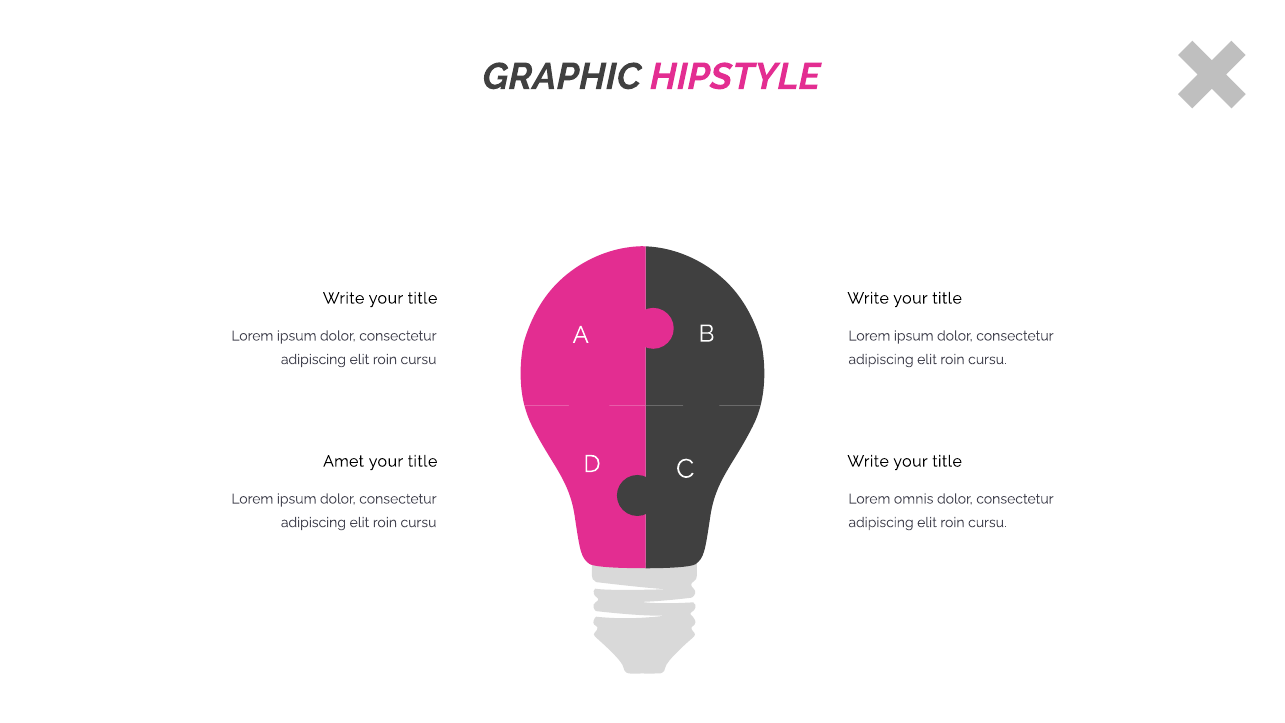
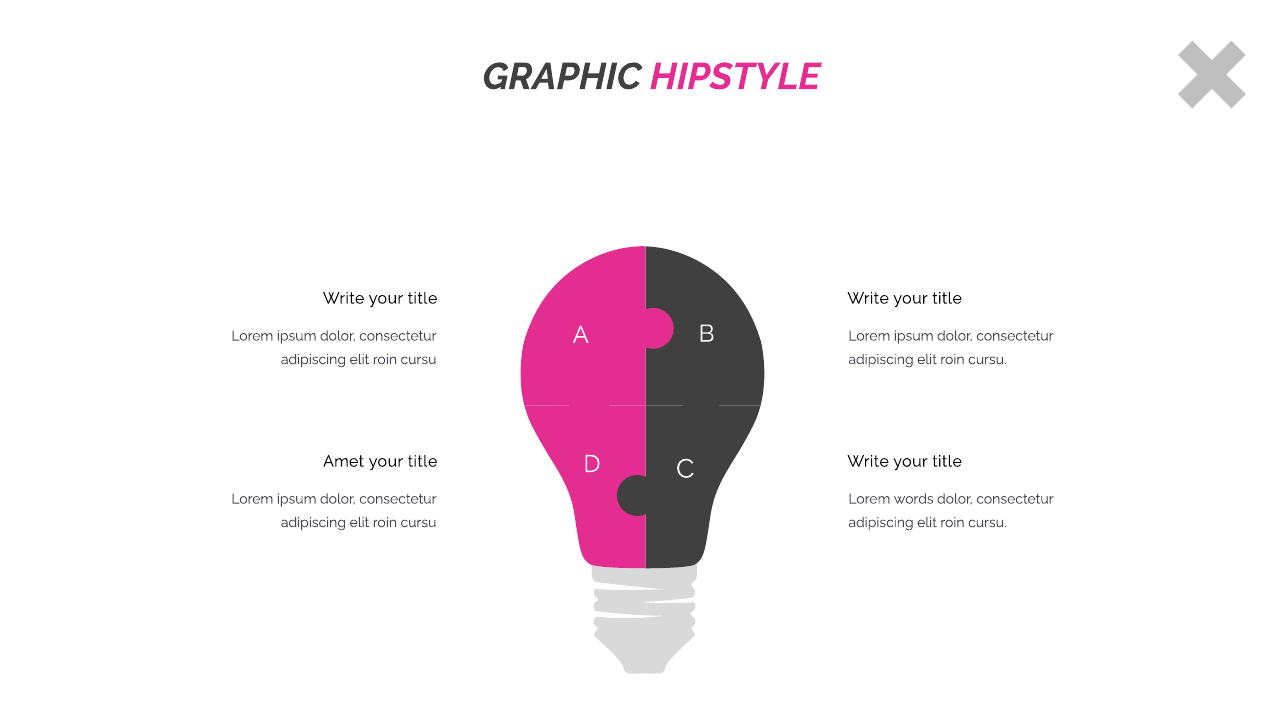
omnis: omnis -> words (914, 499)
